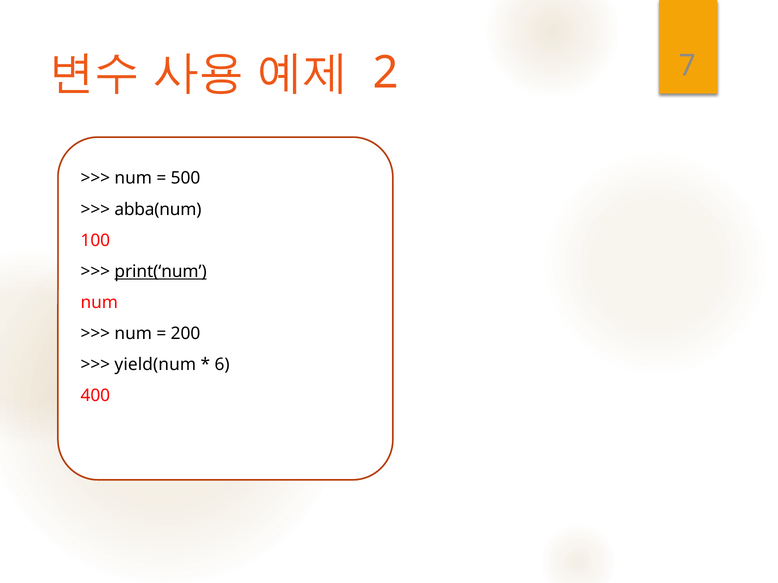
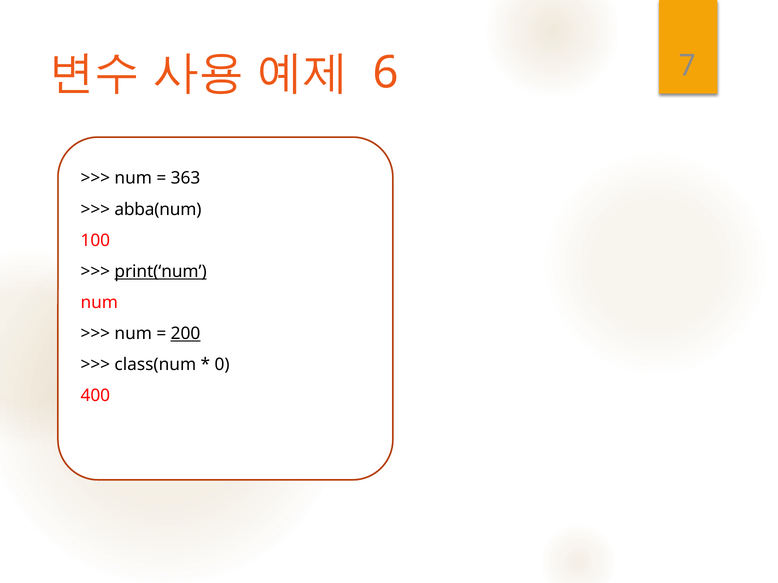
2: 2 -> 6 (386, 73)
500: 500 -> 363 (185, 178)
200 underline: none -> present (185, 334)
yield(num: yield(num -> class(num (155, 365)
6: 6 -> 0 (222, 365)
